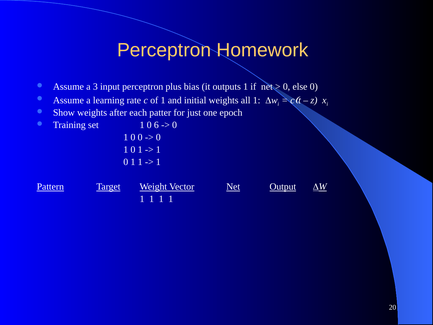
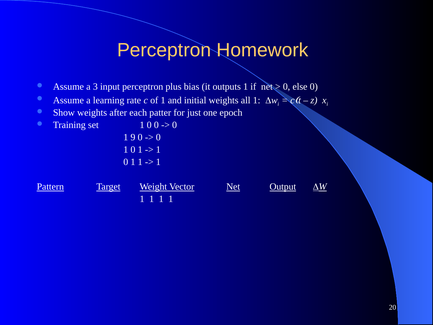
0 6: 6 -> 0 (156, 125)
0: 0 -> 9 (133, 137)
